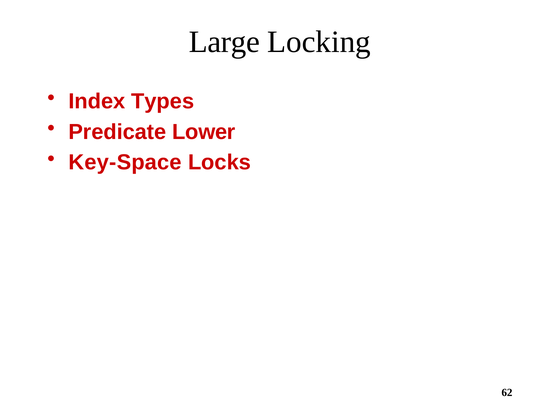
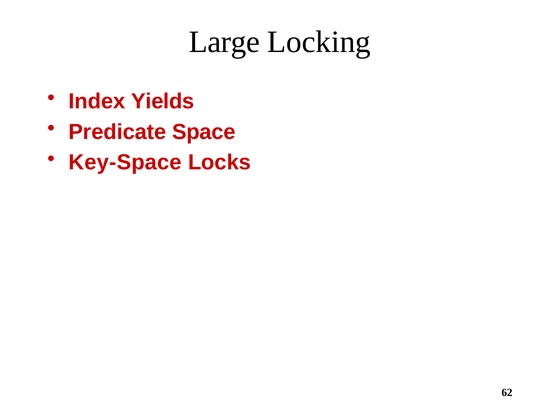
Types: Types -> Yields (163, 101)
Lower: Lower -> Space (204, 132)
